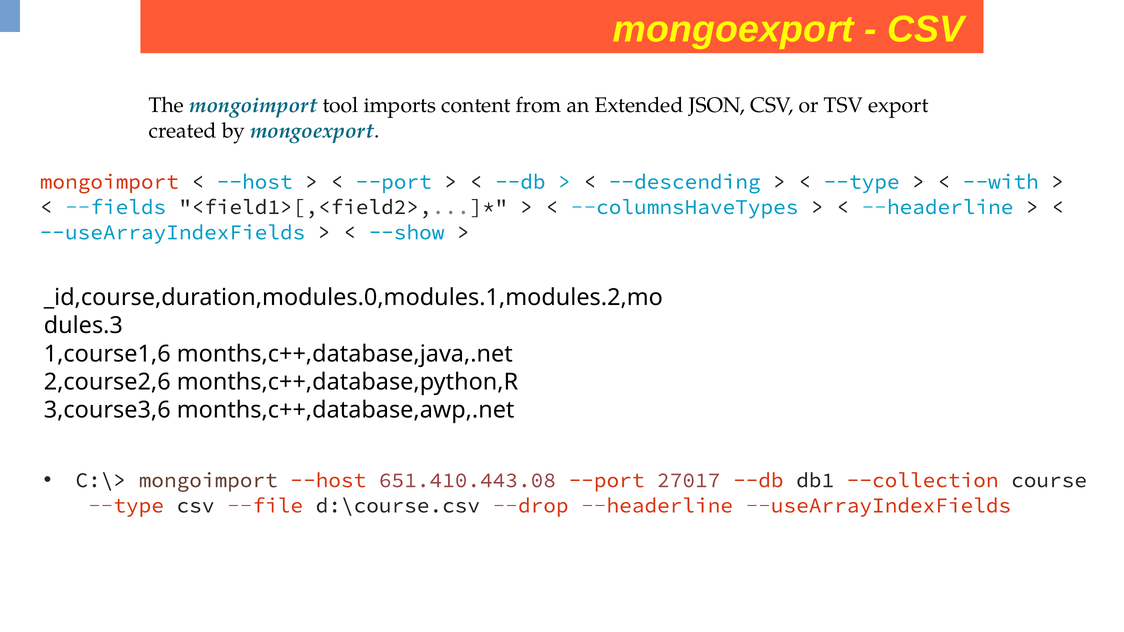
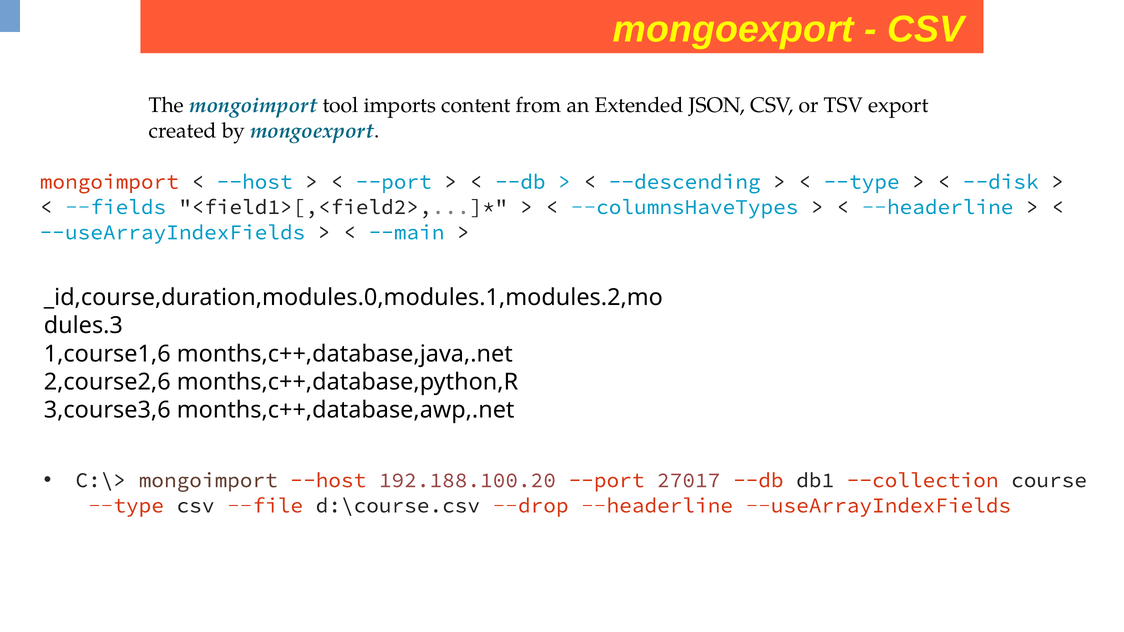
--with: --with -> --disk (1001, 182)
--show: --show -> --main (406, 232)
651.410.443.08: 651.410.443.08 -> 192.188.100.20 (467, 480)
